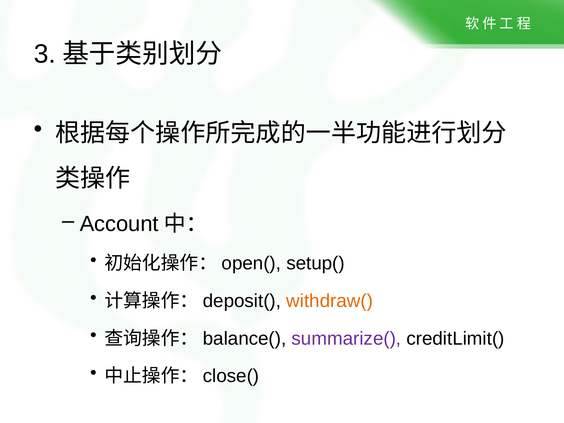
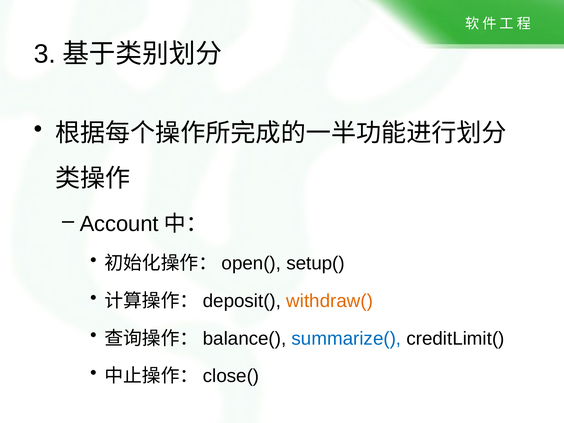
summarize( colour: purple -> blue (346, 338)
